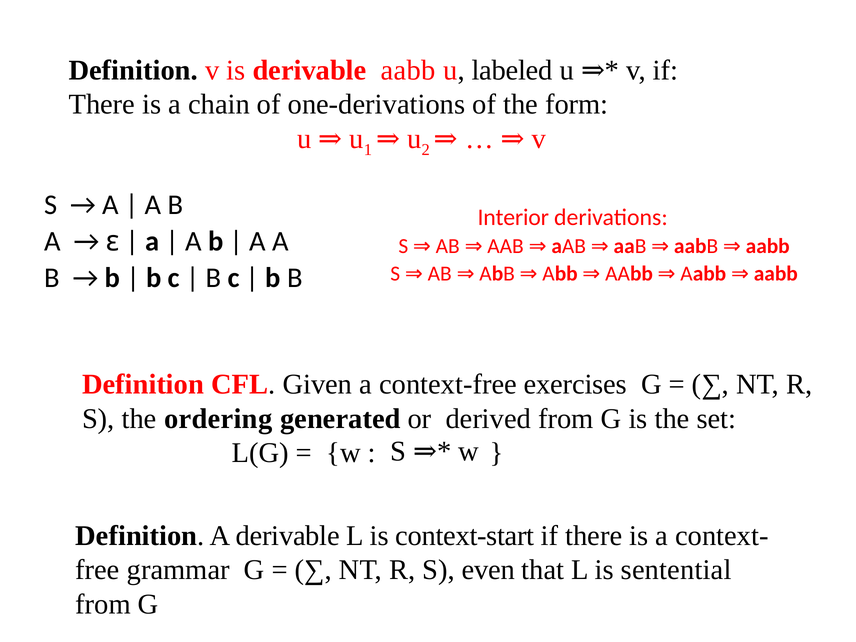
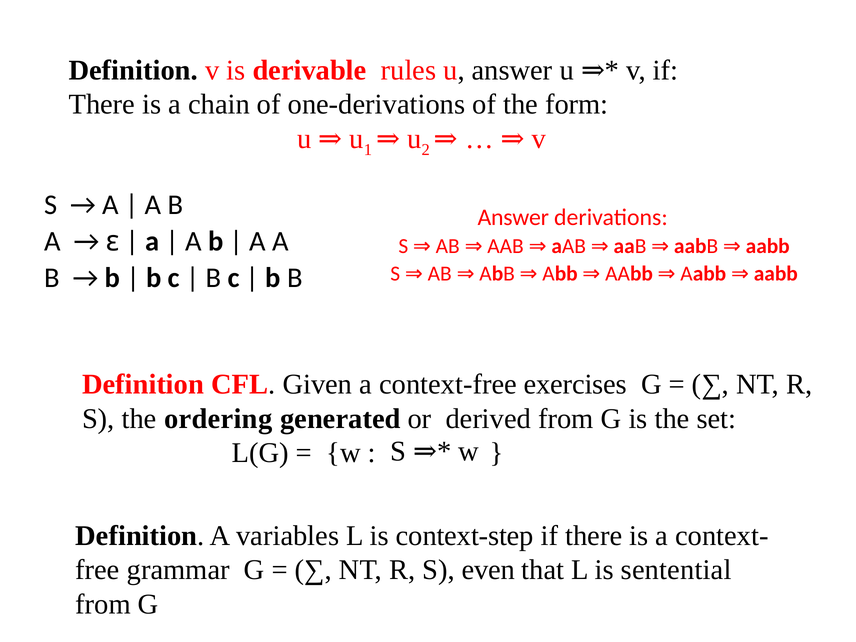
aabb: aabb -> rules (408, 70)
u labeled: labeled -> answer (512, 70)
Interior: Interior -> Answer (513, 218)
A derivable: derivable -> variables (288, 536)
context-start: context-start -> context-step (465, 536)
